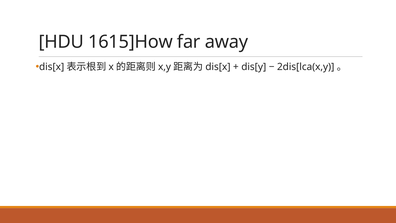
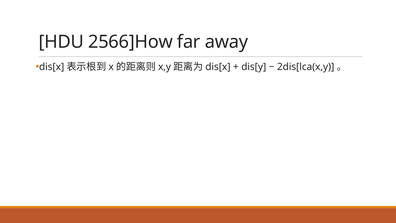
1615]How: 1615]How -> 2566]How (131, 42)
